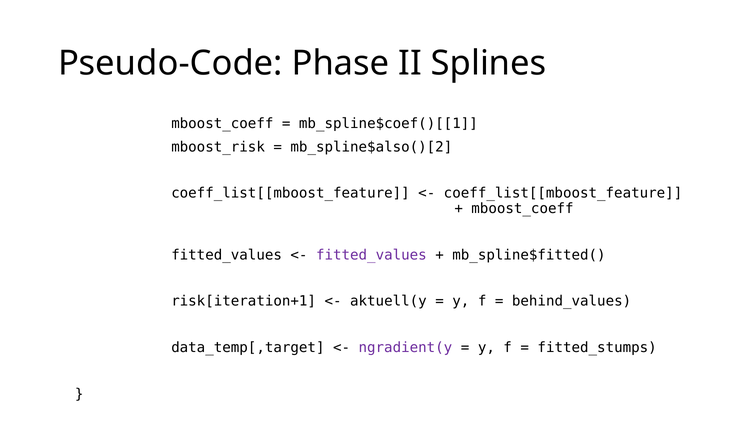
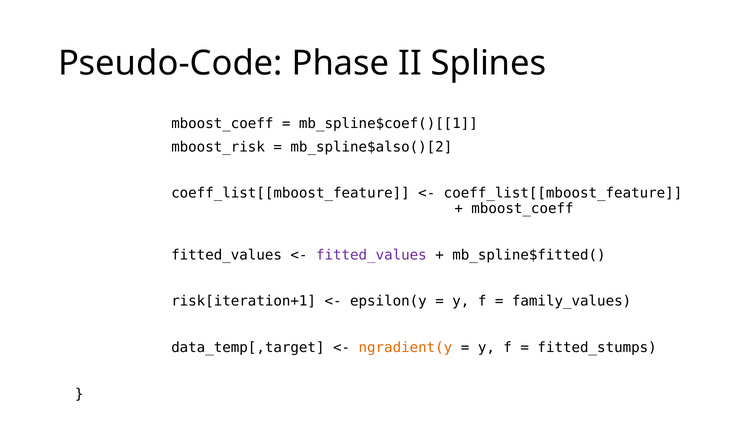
aktuell(y: aktuell(y -> epsilon(y (388, 301)
behind_values: behind_values -> family_values (572, 301)
ngradient(y colour: purple -> orange (405, 347)
